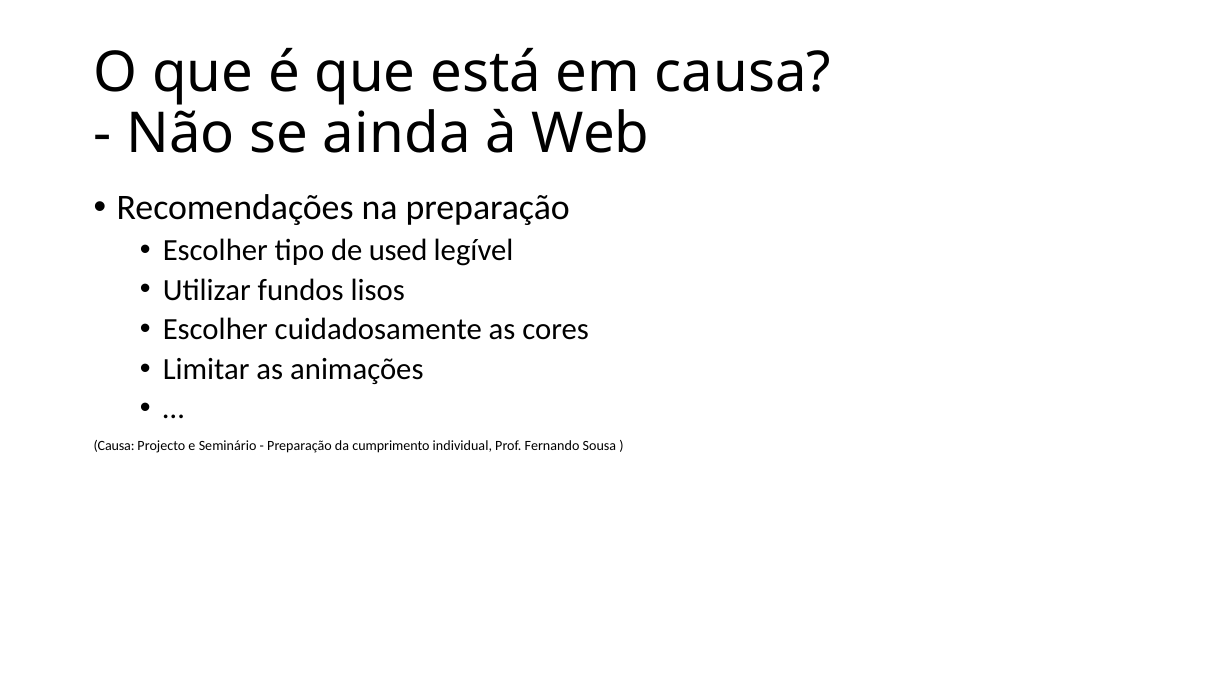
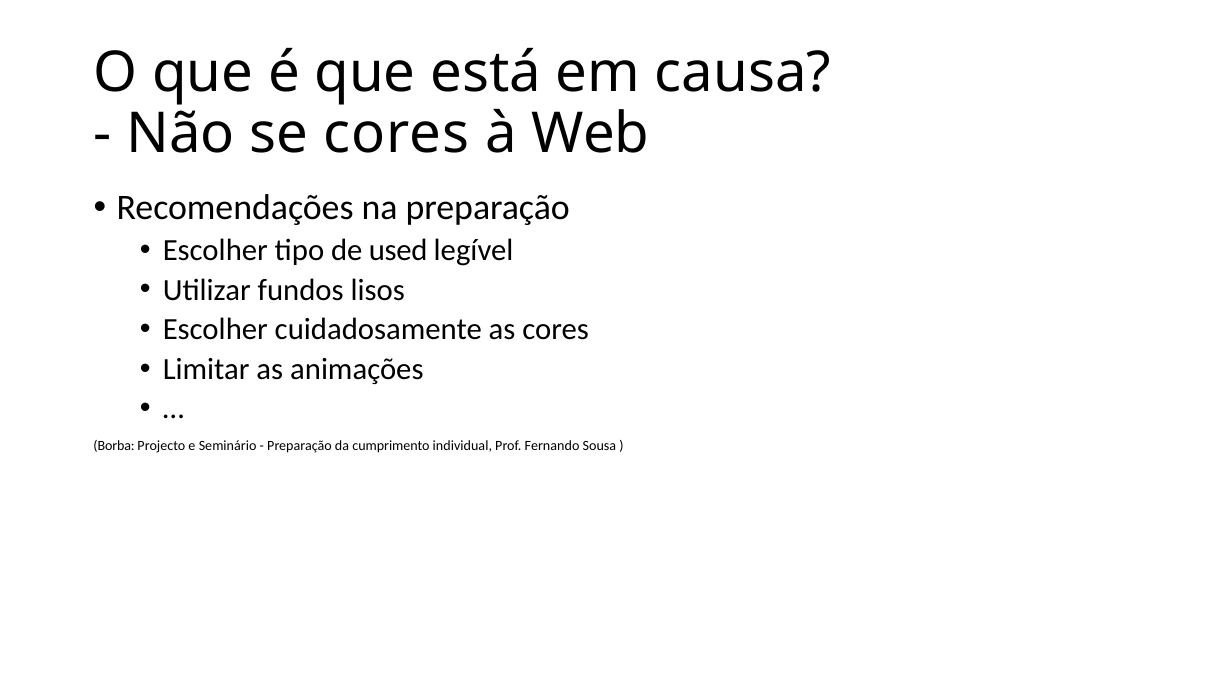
se ainda: ainda -> cores (397, 134)
Causa: Causa -> Borba (114, 445)
